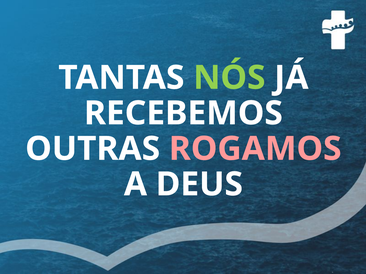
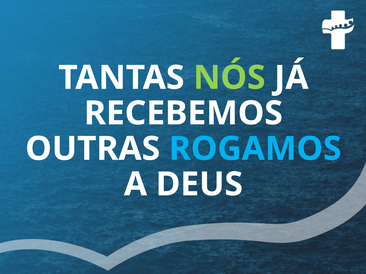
ROGAMOS colour: pink -> light blue (255, 149)
